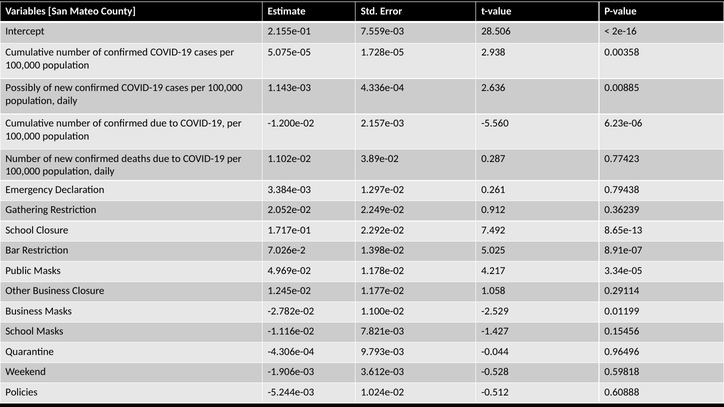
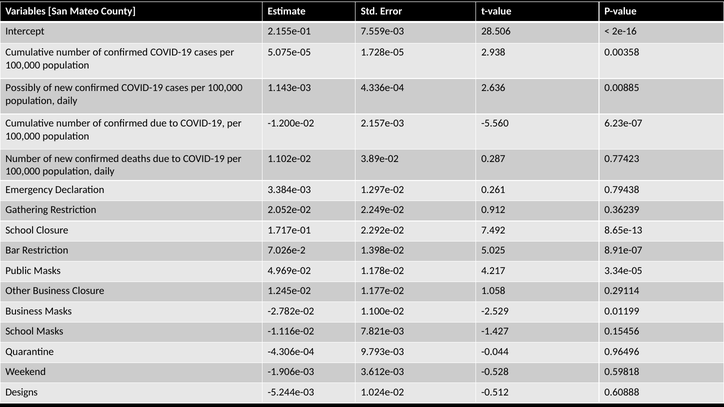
6.23e-06: 6.23e-06 -> 6.23e-07 (623, 123)
Policies: Policies -> Designs (22, 392)
